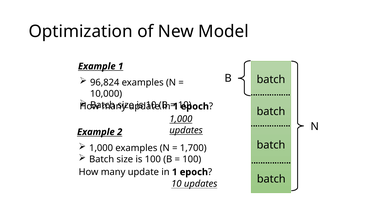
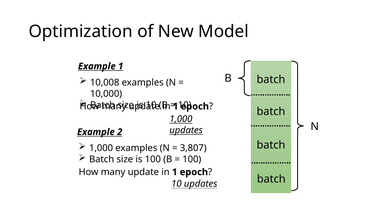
96,824: 96,824 -> 10,008 (105, 82)
1,700: 1,700 -> 3,807 (193, 148)
